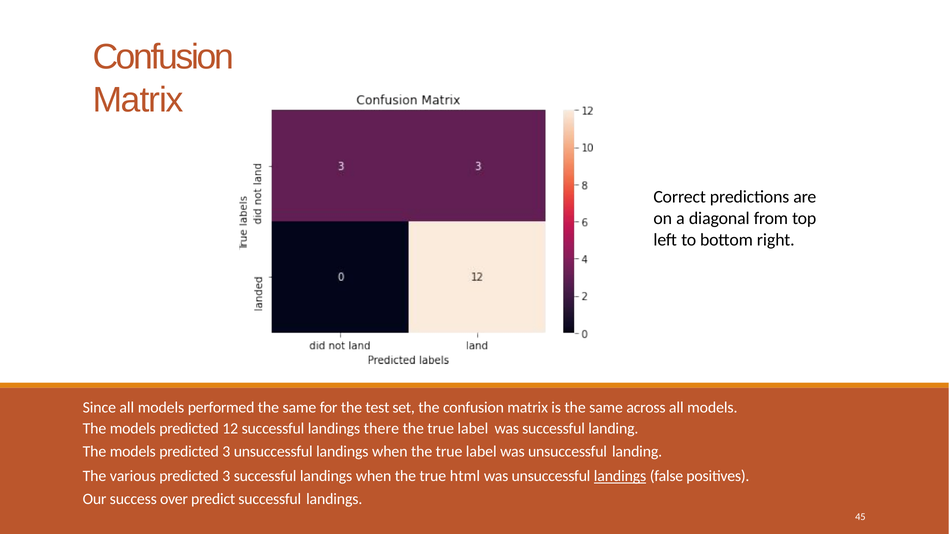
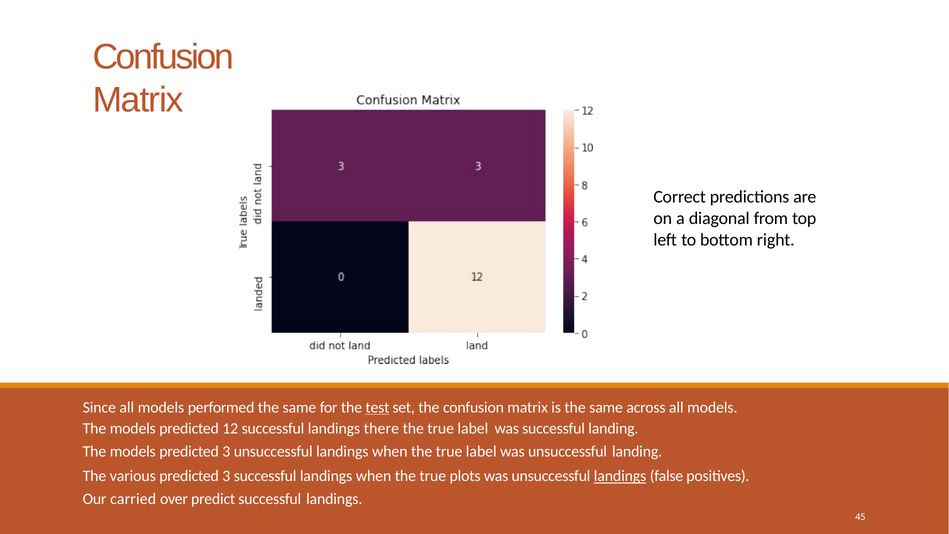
test underline: none -> present (377, 407)
html: html -> plots (465, 476)
success: success -> carried (133, 499)
